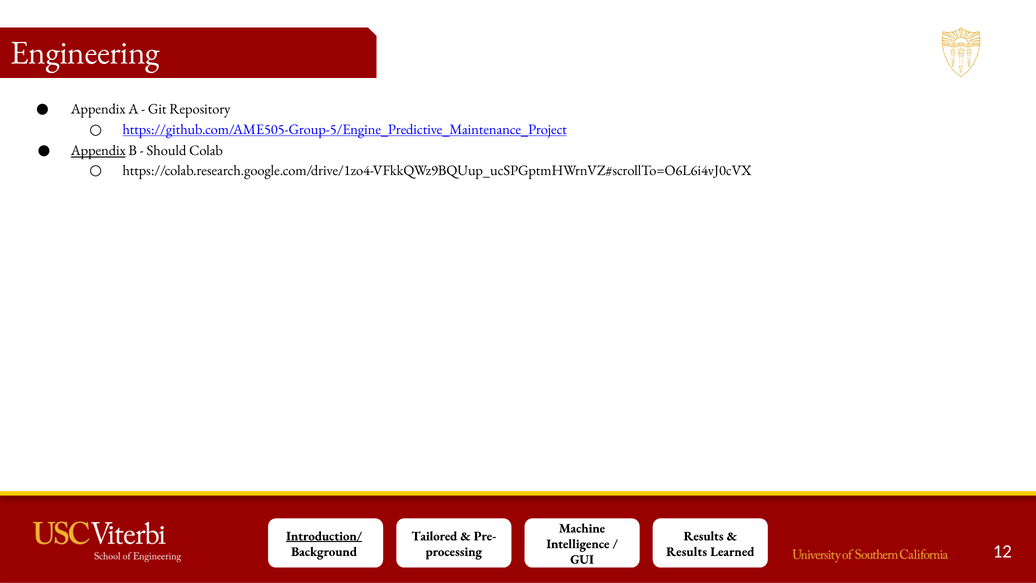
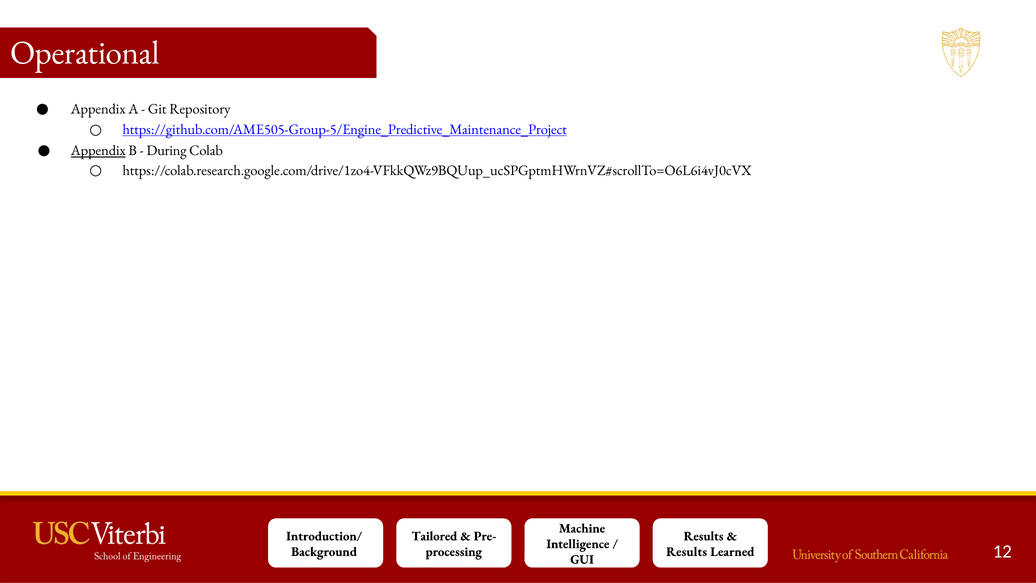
Engineering: Engineering -> Operational (85, 53)
Should: Should -> During (167, 151)
Introduction/ underline: present -> none (324, 536)
